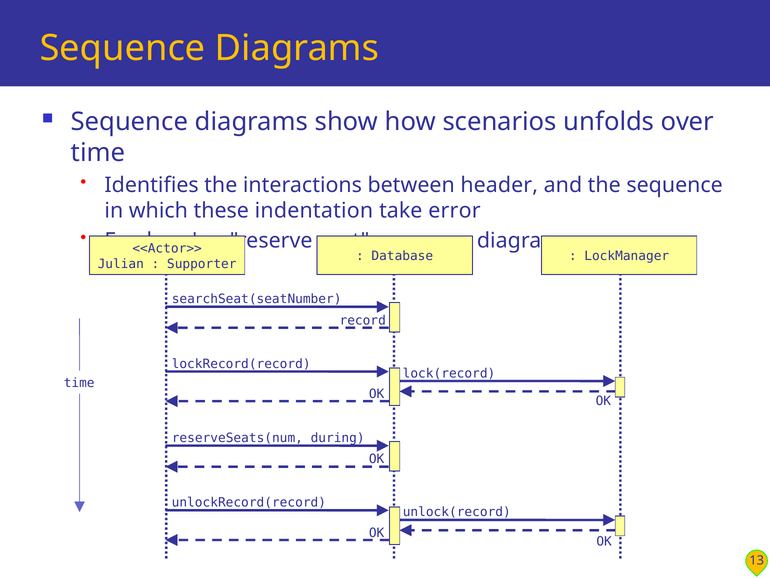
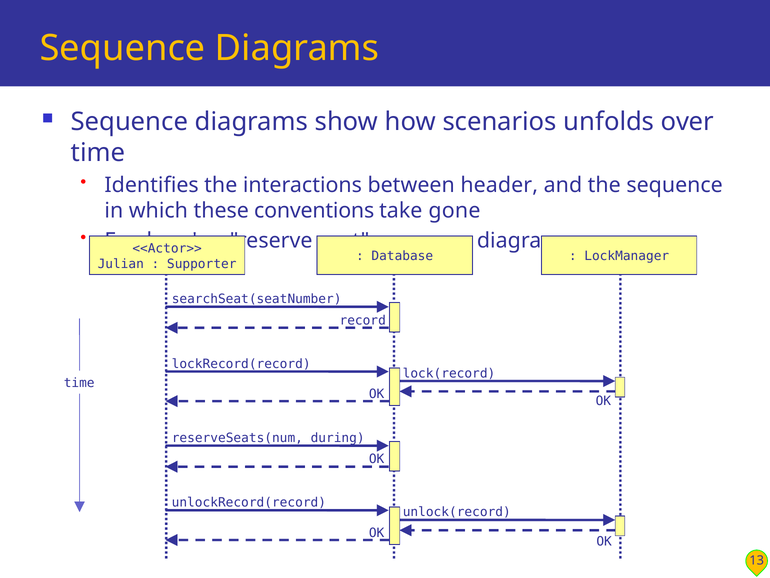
indentation: indentation -> conventions (314, 211)
error: error -> gone (454, 211)
